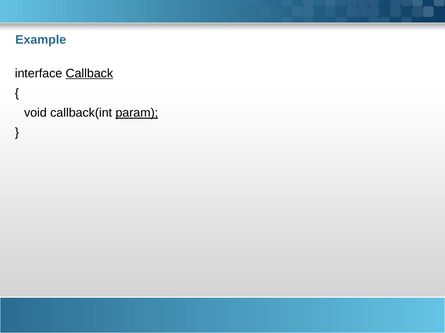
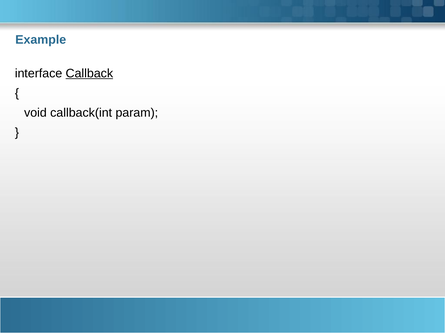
param underline: present -> none (137, 113)
